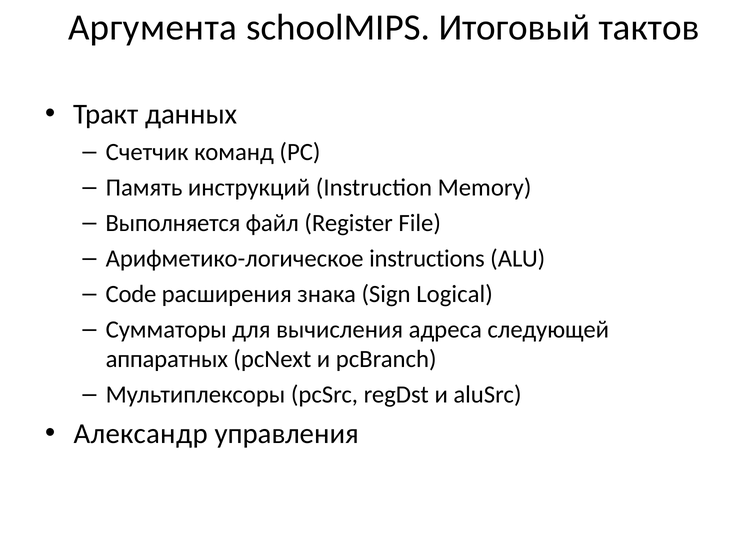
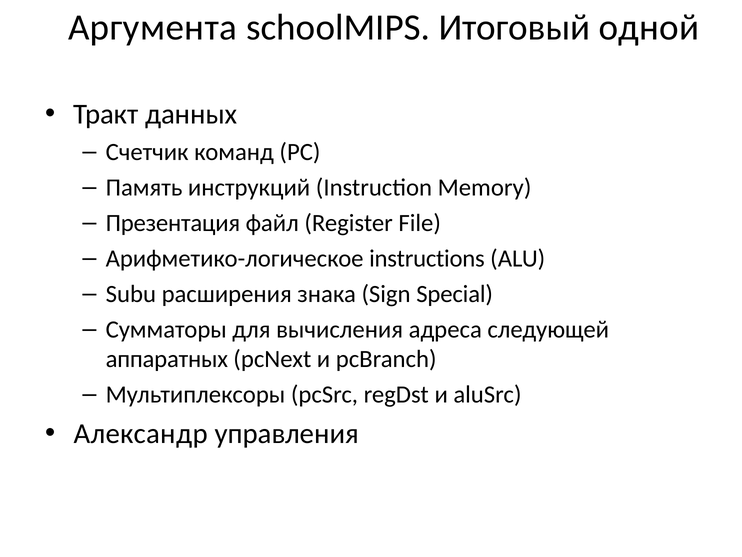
тактов: тактов -> одной (649, 27)
Выполняется: Выполняется -> Презентация (173, 223)
Code: Code -> Subu (131, 294)
Logical: Logical -> Special (455, 294)
